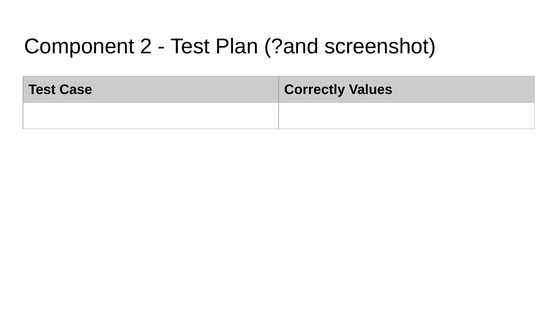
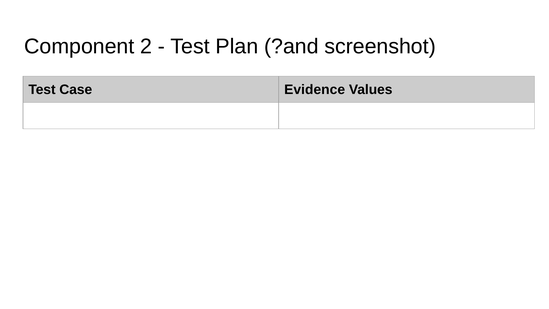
Correctly: Correctly -> Evidence (315, 89)
